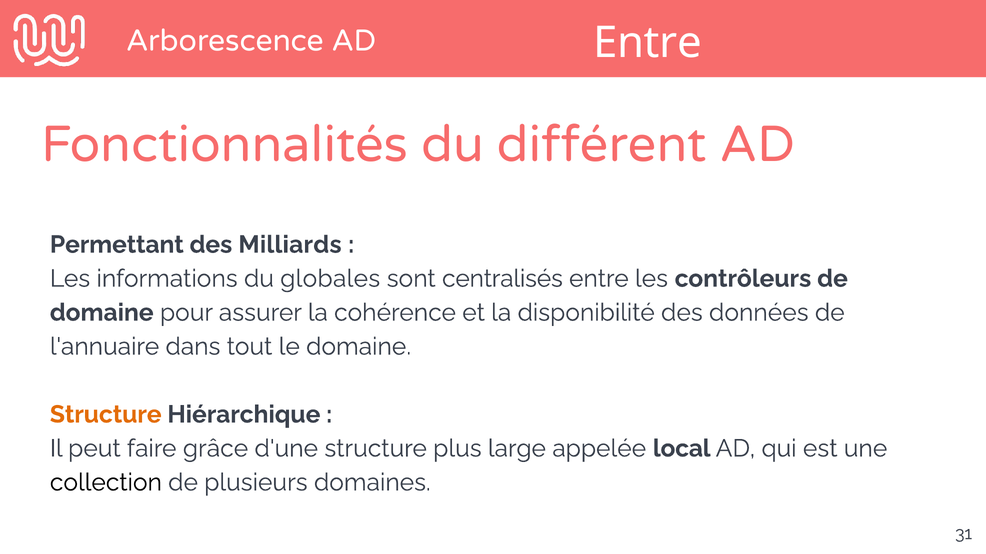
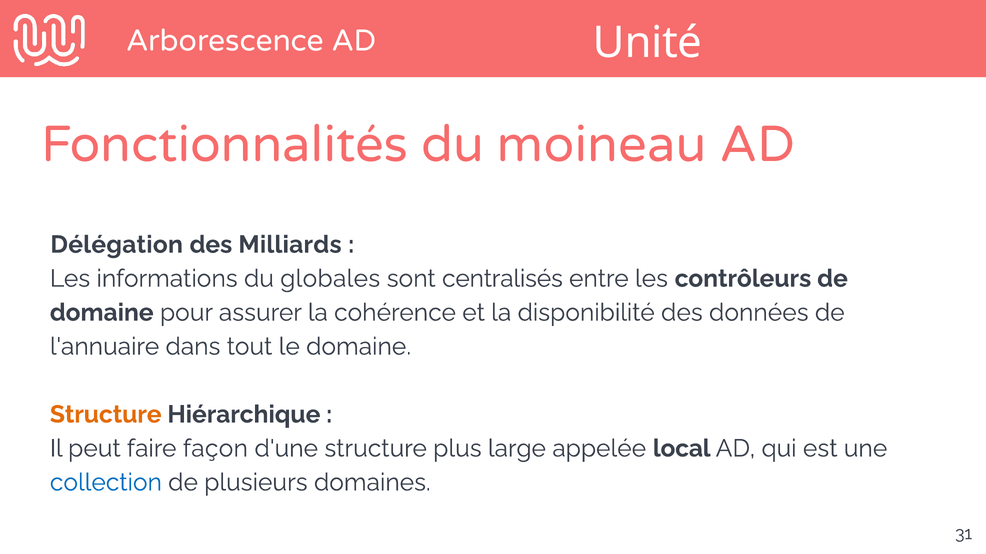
Entre: Entre -> Unité (648, 43)
différent: différent -> moineau (602, 145)
Permettant: Permettant -> Délégation (117, 245)
grâce: grâce -> façon (215, 449)
collection colour: black -> blue (106, 483)
